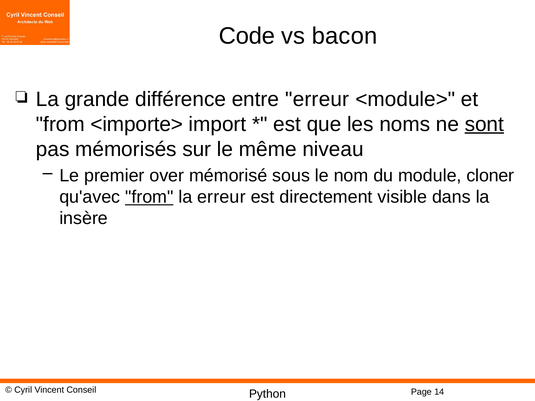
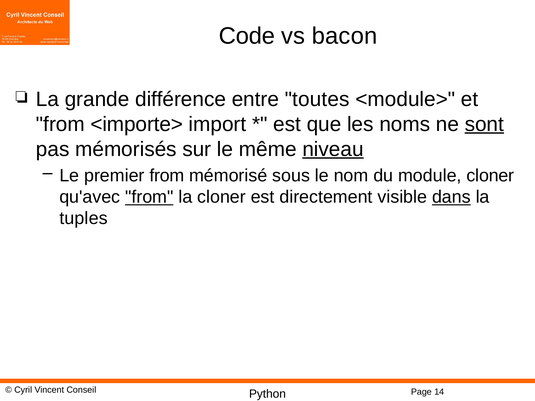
entre erreur: erreur -> toutes (317, 99)
niveau underline: none -> present (333, 149)
premier over: over -> from (167, 176)
la erreur: erreur -> cloner (222, 197)
dans underline: none -> present (451, 197)
insère: insère -> tuples (84, 219)
